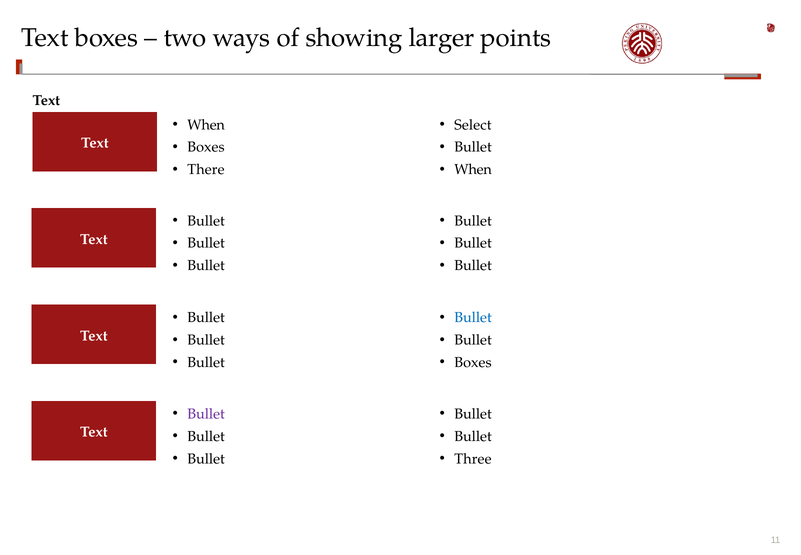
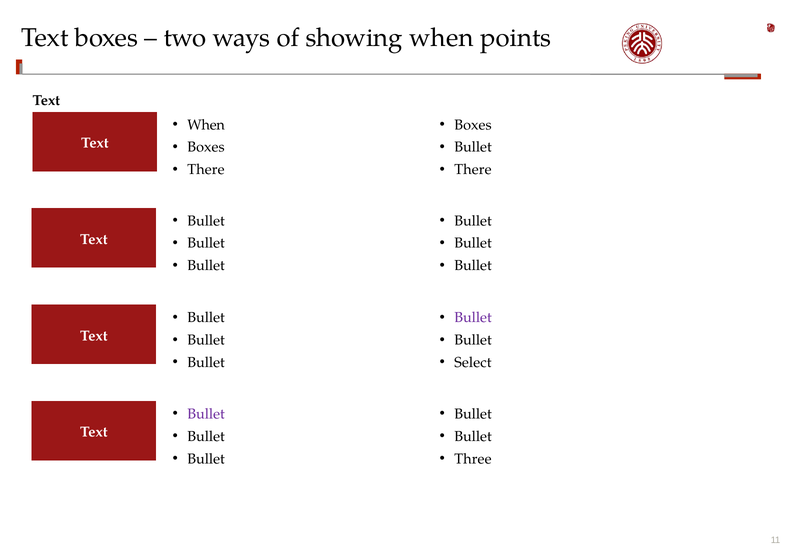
showing larger: larger -> when (441, 38)
Select: Select -> Boxes (473, 125)
When: When -> There (473, 170)
Bullet colour: blue -> purple (473, 317)
Boxes: Boxes -> Select (473, 362)
